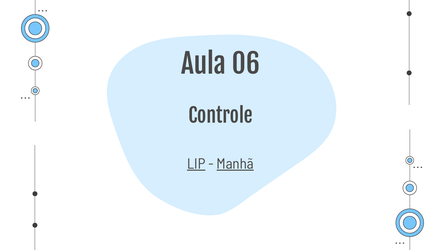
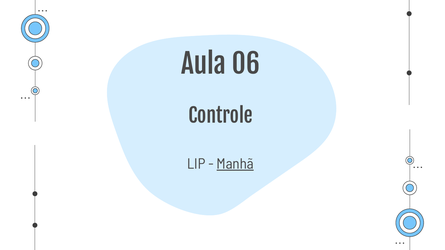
LIP underline: present -> none (196, 164)
